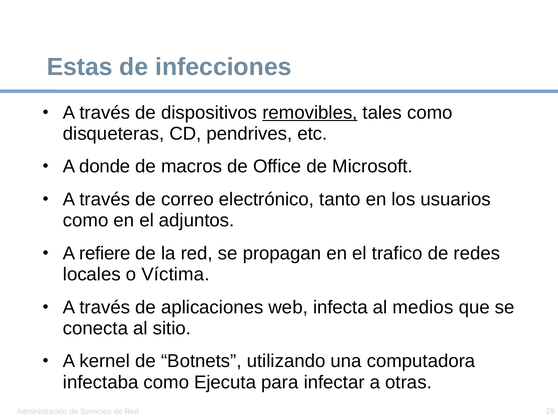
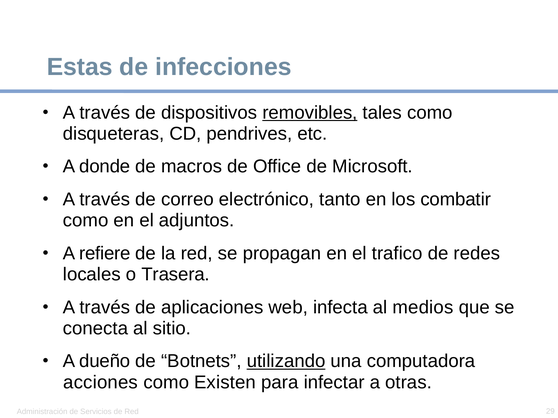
usuarios: usuarios -> combatir (456, 200)
Víctima: Víctima -> Trasera (176, 275)
kernel: kernel -> dueño (105, 362)
utilizando underline: none -> present (286, 362)
infectaba: infectaba -> acciones (101, 383)
Ejecuta: Ejecuta -> Existen (225, 383)
